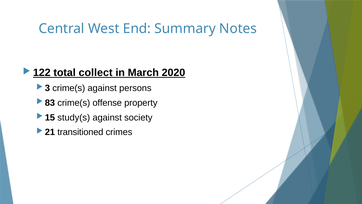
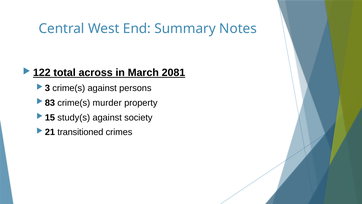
collect: collect -> across (96, 73)
2020: 2020 -> 2081 (173, 73)
offense: offense -> murder (107, 103)
